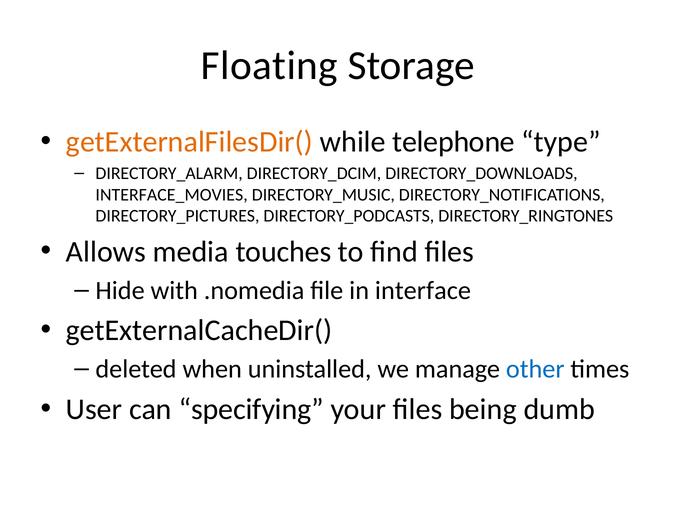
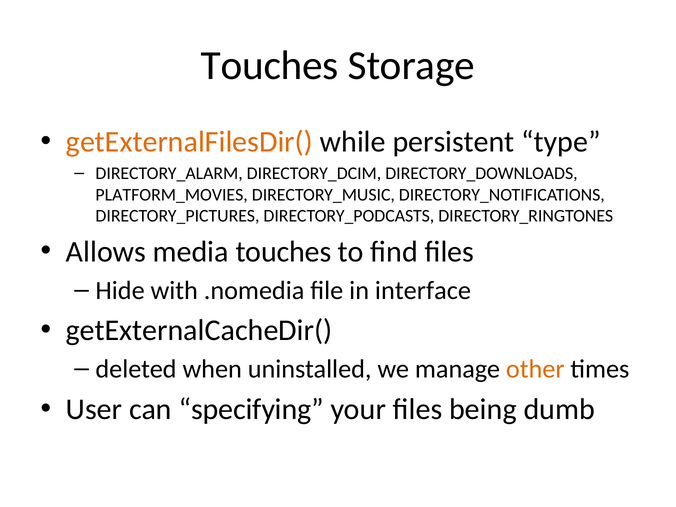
Floating: Floating -> Touches (270, 65)
telephone: telephone -> persistent (454, 142)
INTERFACE_MOVIES: INTERFACE_MOVIES -> PLATFORM_MOVIES (172, 195)
other colour: blue -> orange (535, 369)
